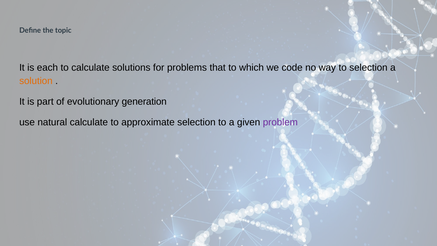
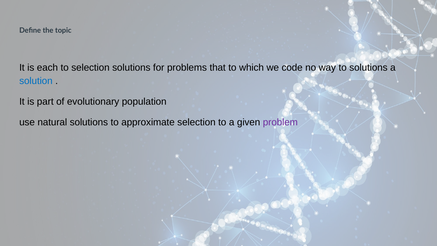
to calculate: calculate -> selection (90, 68)
to selection: selection -> solutions (368, 68)
solution colour: orange -> blue (36, 81)
generation: generation -> population (144, 102)
natural calculate: calculate -> solutions (89, 122)
